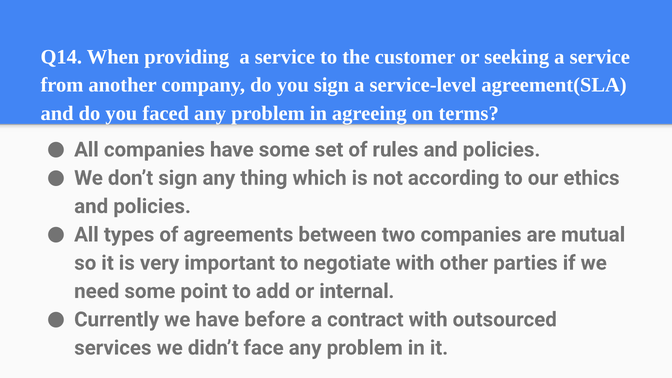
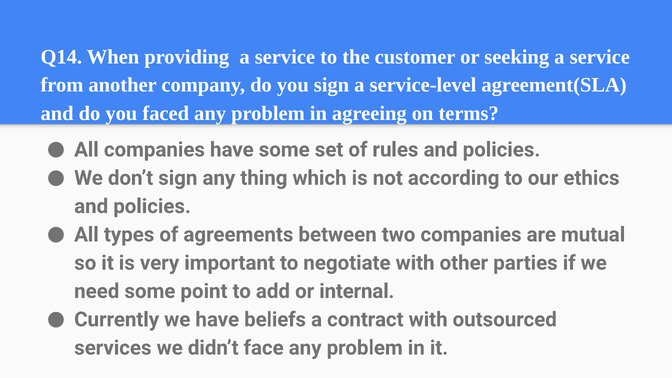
before: before -> beliefs (275, 320)
